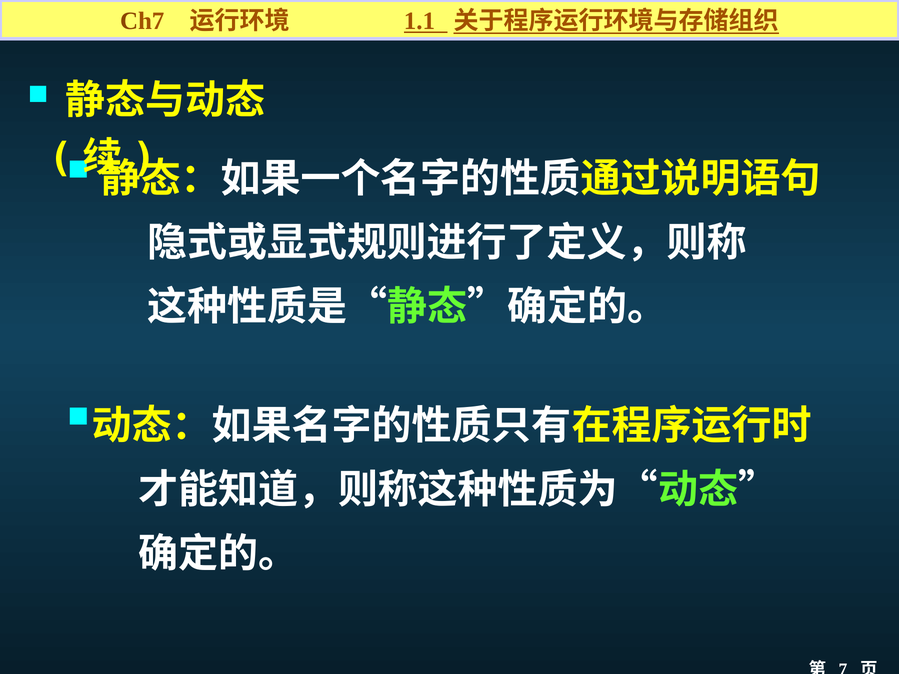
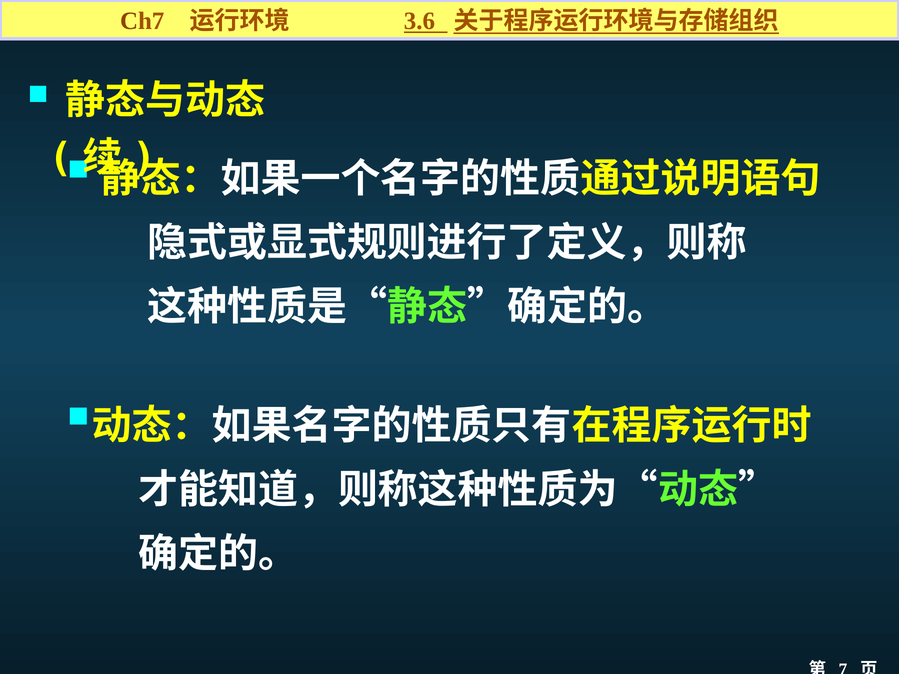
1.1: 1.1 -> 3.6 (419, 21)
